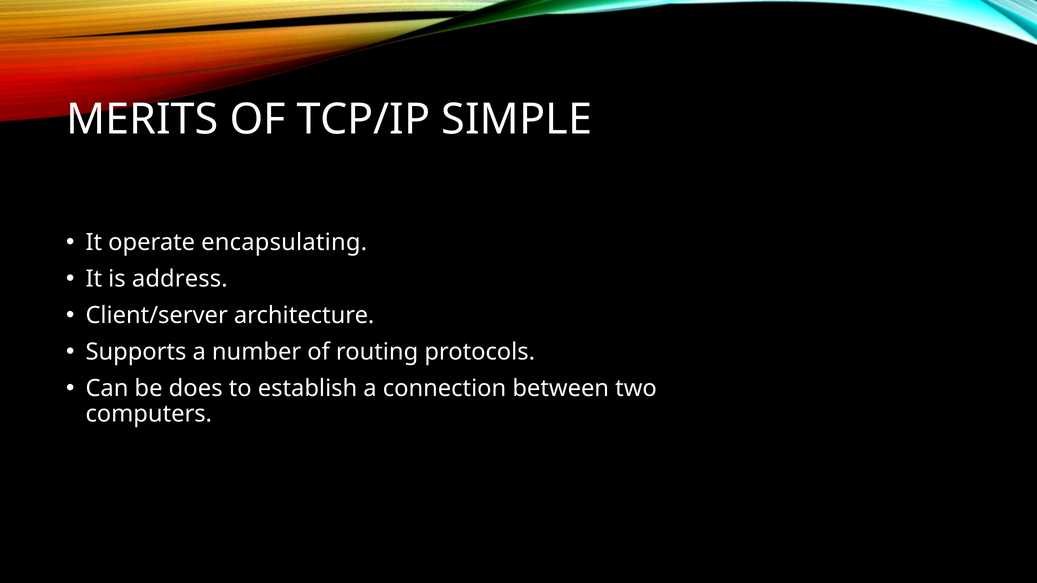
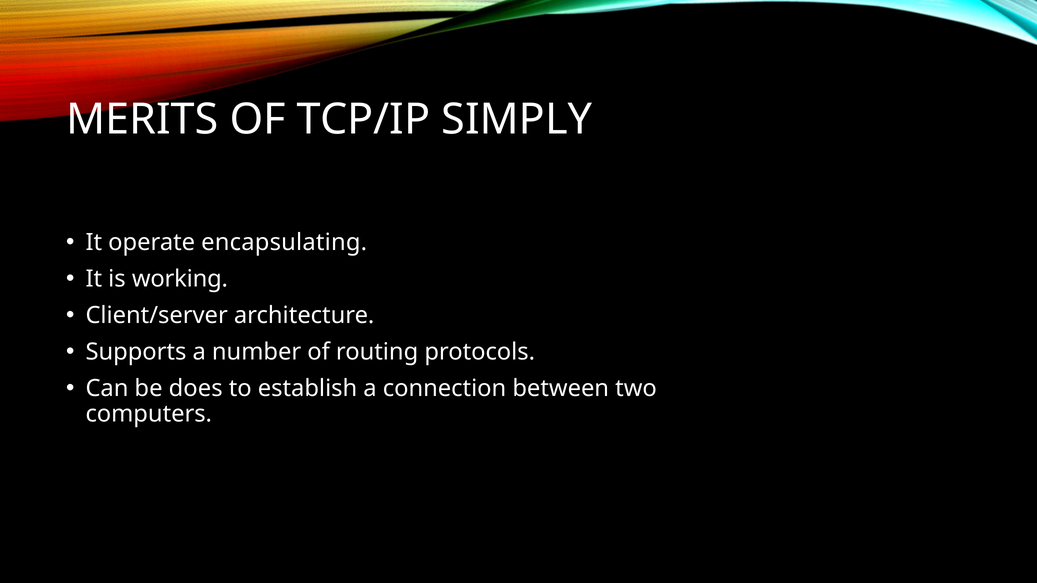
SIMPLE: SIMPLE -> SIMPLY (517, 120)
address: address -> working (180, 279)
